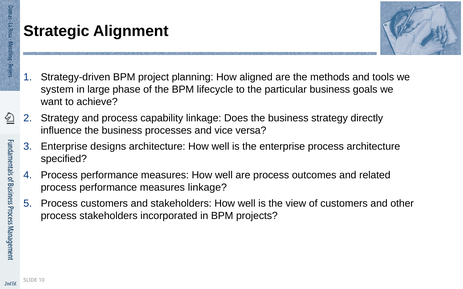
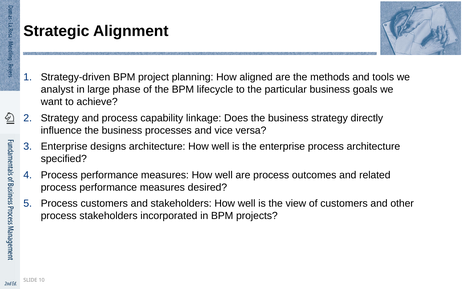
system: system -> analyst (57, 90)
measures linkage: linkage -> desired (207, 188)
